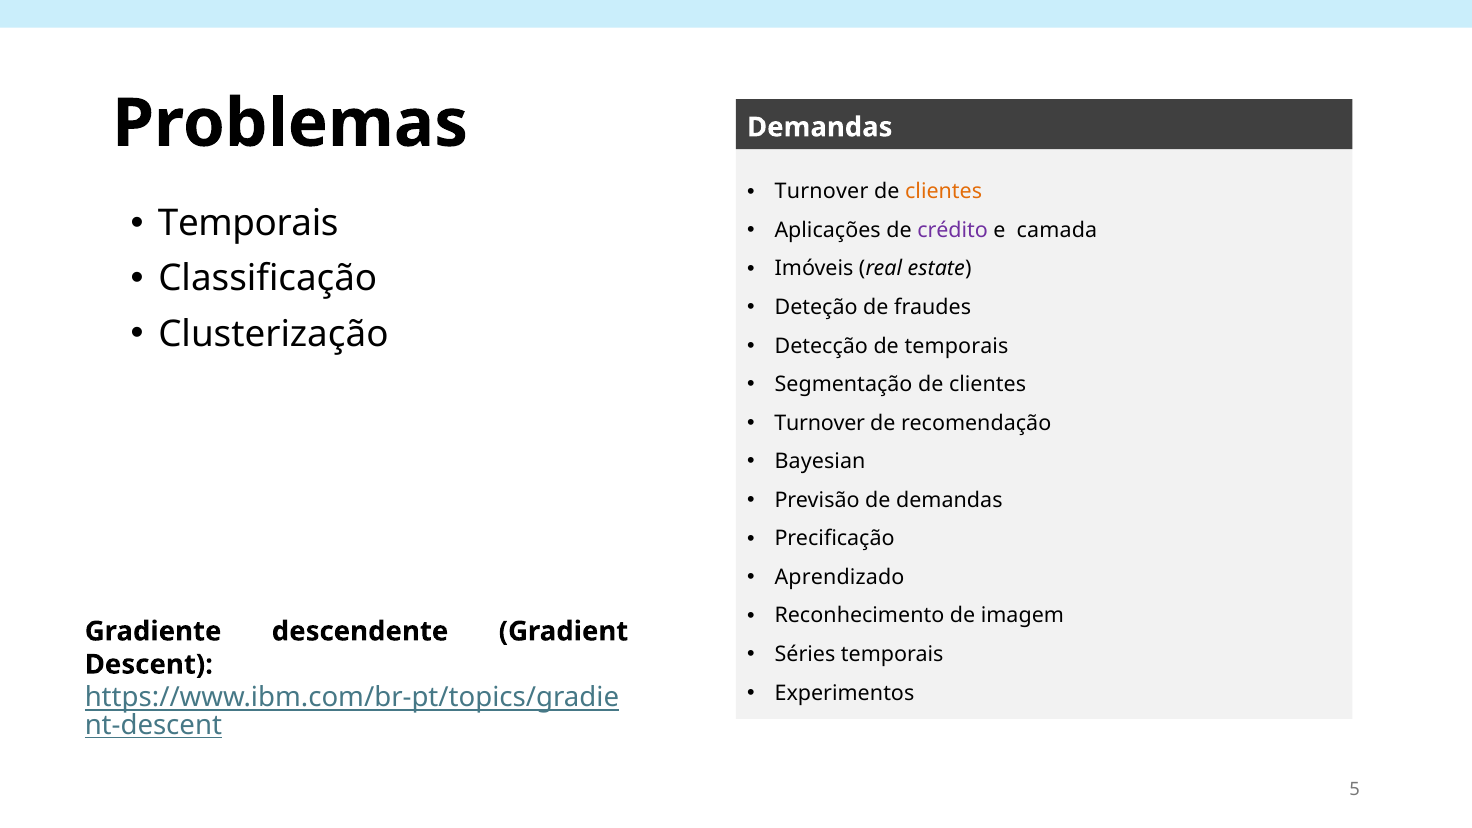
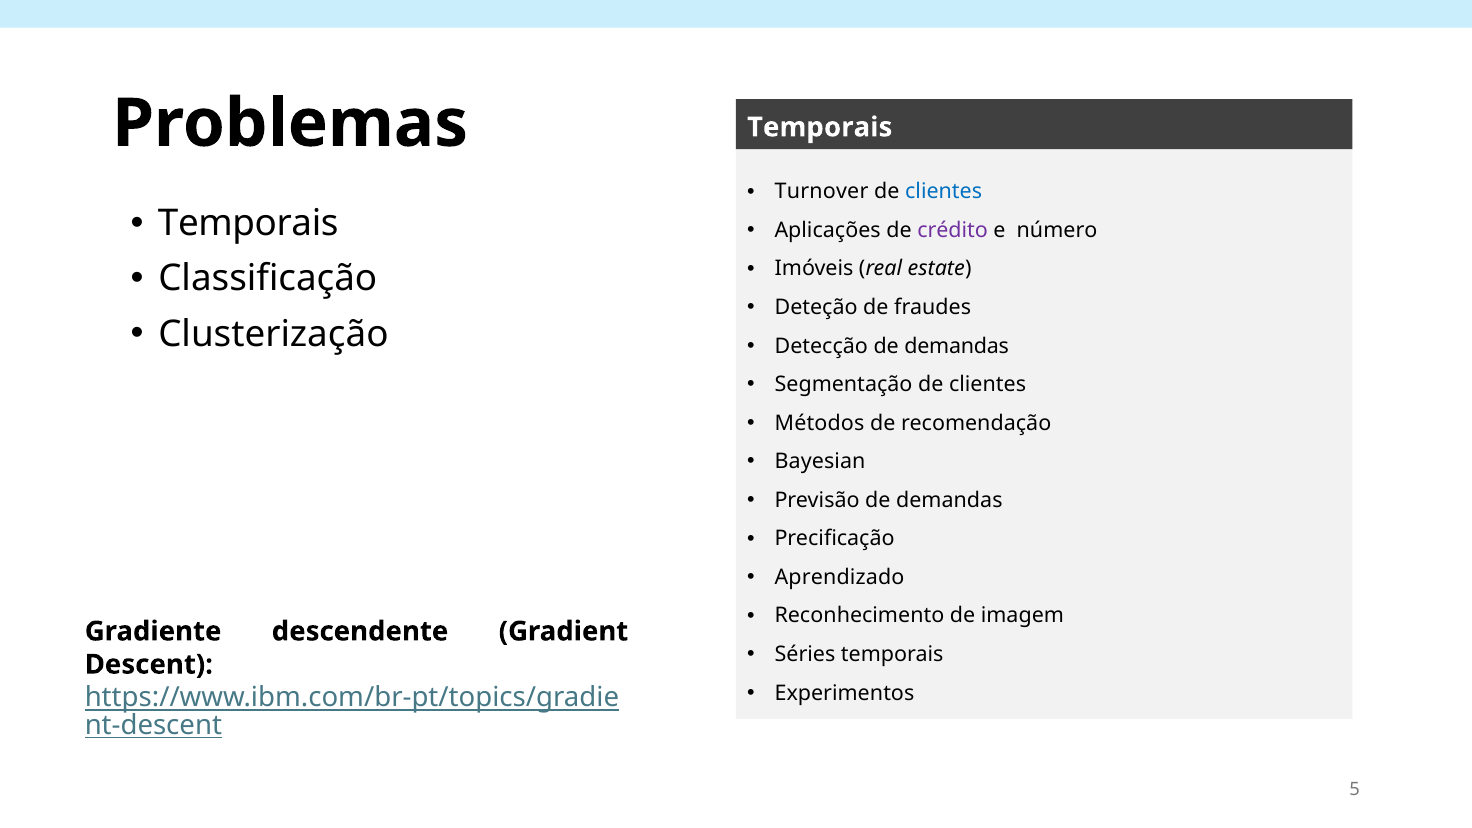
Demandas: Demandas -> Temporais (820, 127)
clientes colour: orange -> blue (944, 192)
camada: camada -> número (1057, 230)
Detecção de temporais: temporais -> demandas (957, 346)
Turnover: Turnover -> Métodos (819, 423)
